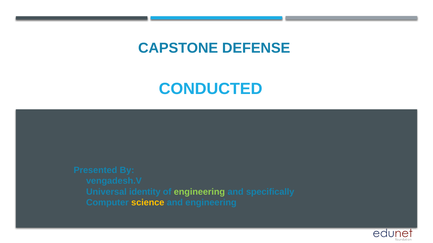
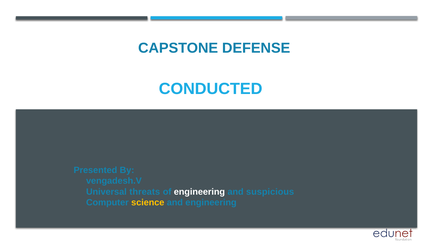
identity: identity -> threats (145, 192)
engineering colour: light green -> white (199, 192)
specifically: specifically -> suspicious (270, 192)
